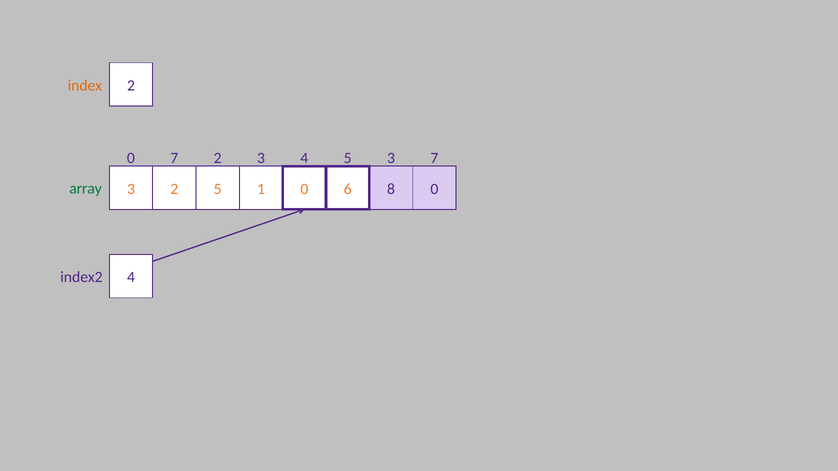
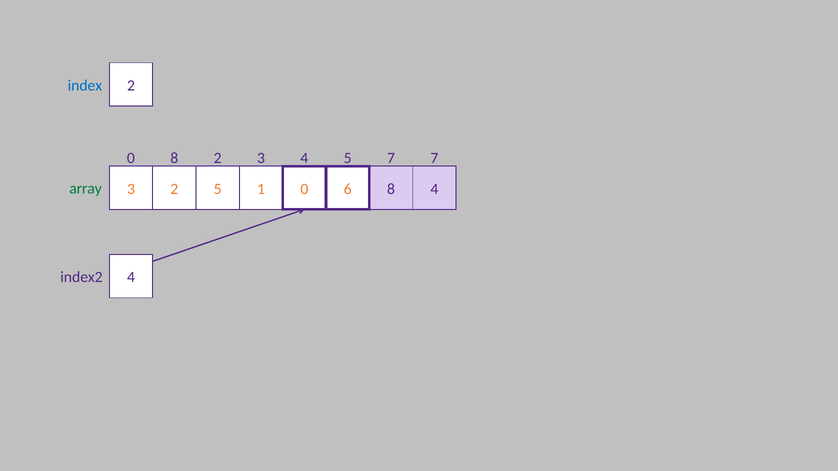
index colour: orange -> blue (85, 85)
7: 7 -> 8 (174, 158)
3: 3 -> 7 (391, 158)
8 0: 0 -> 4 (434, 189)
